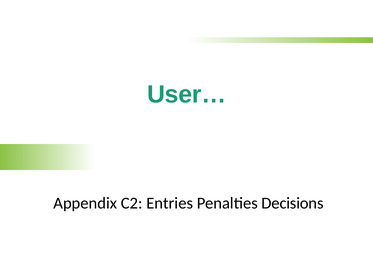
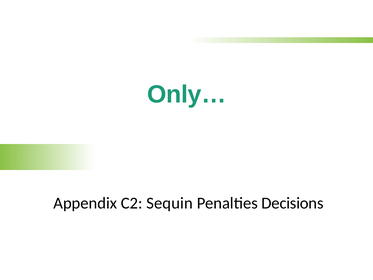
User…: User… -> Only… (187, 94)
Entries: Entries -> Sequin (170, 203)
